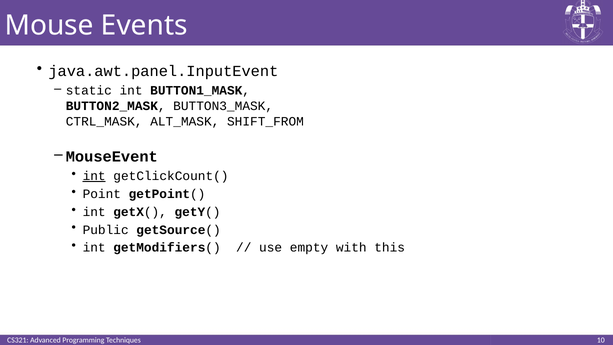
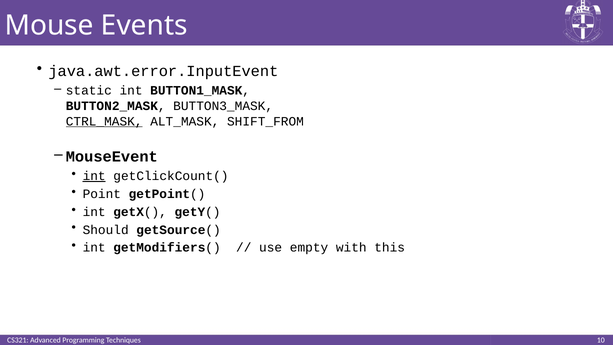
java.awt.panel.InputEvent: java.awt.panel.InputEvent -> java.awt.error.InputEvent (163, 71)
CTRL_MASK underline: none -> present (104, 121)
Public: Public -> Should (106, 230)
